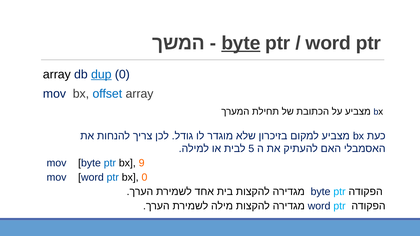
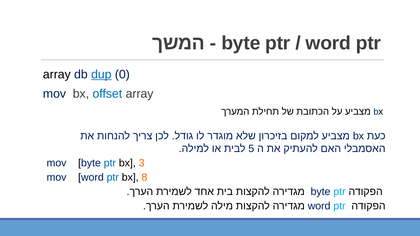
byte underline: present -> none (241, 43)
9: 9 -> 3 (142, 163)
0: 0 -> 8 (144, 178)
